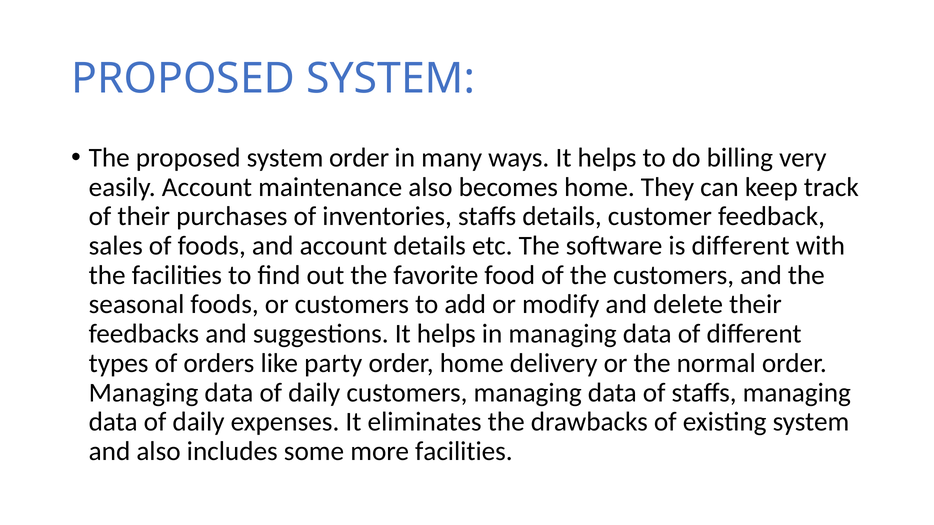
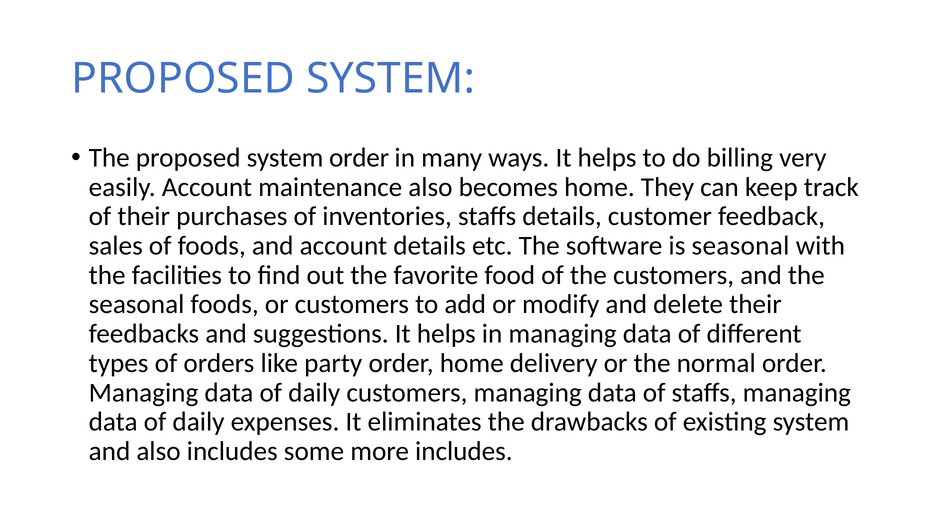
is different: different -> seasonal (740, 246)
more facilities: facilities -> includes (464, 452)
